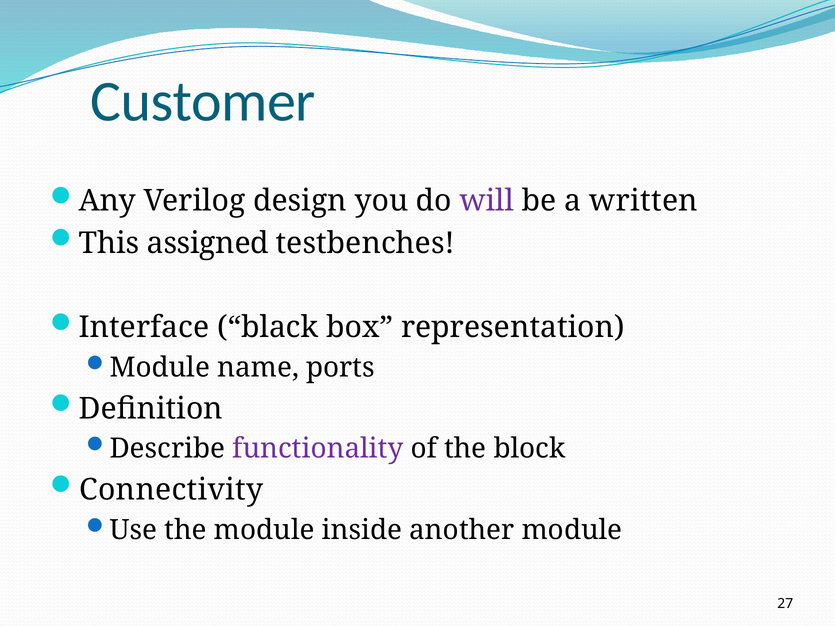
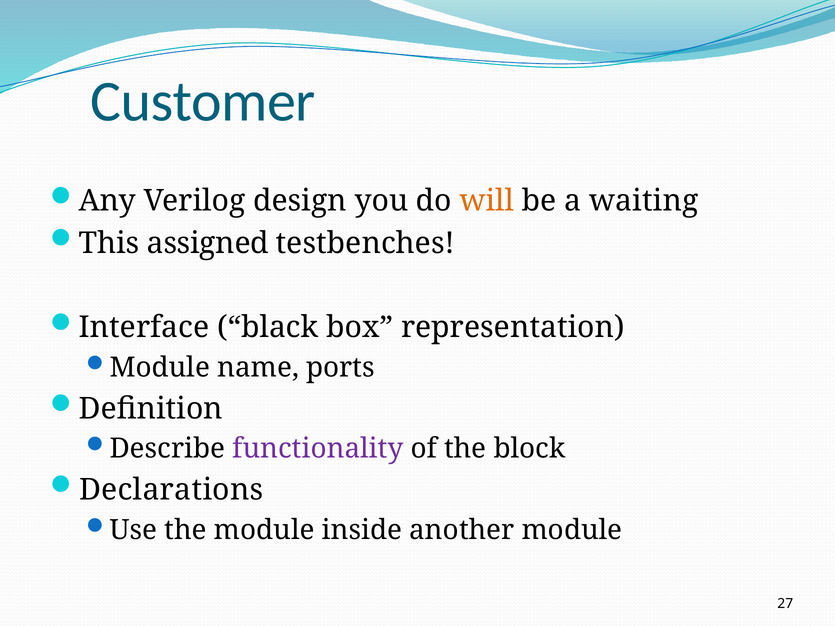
will colour: purple -> orange (487, 201)
written: written -> waiting (644, 201)
Connectivity: Connectivity -> Declarations (171, 490)
